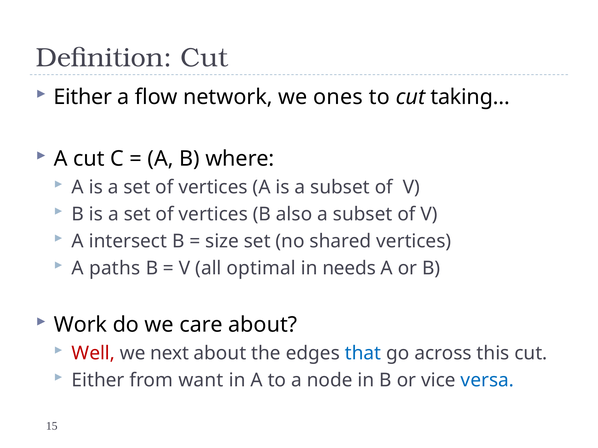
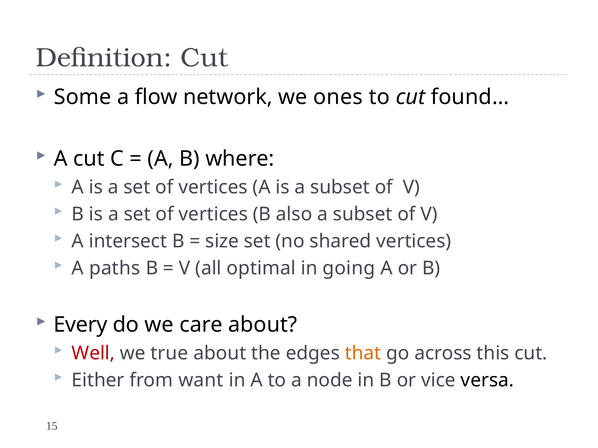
Either: Either -> Some (83, 97)
taking…: taking… -> found… (470, 97)
needs: needs -> going (349, 268)
Work: Work -> Every (80, 325)
next: next -> true (169, 353)
that colour: blue -> orange (363, 353)
versa colour: blue -> black (487, 380)
